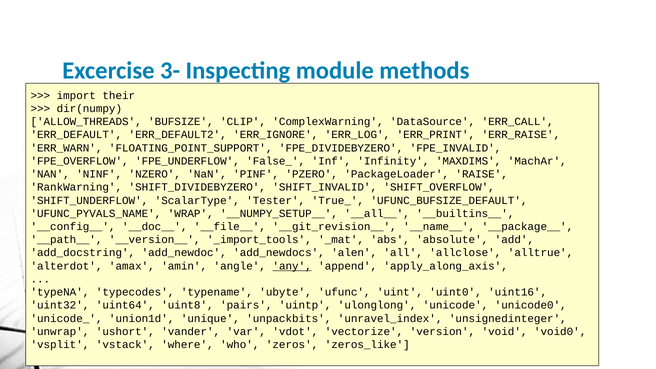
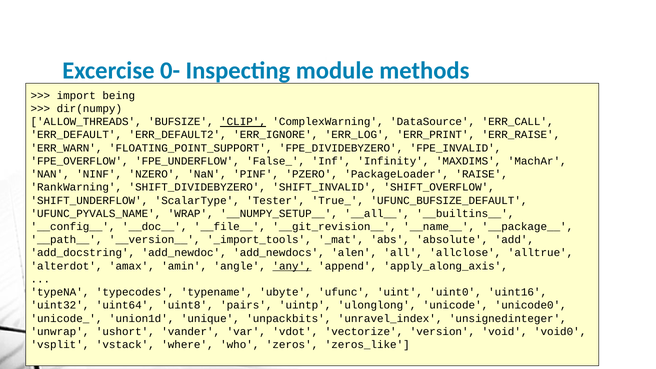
3-: 3- -> 0- (170, 71)
their: their -> being (119, 96)
CLIP underline: none -> present (243, 122)
